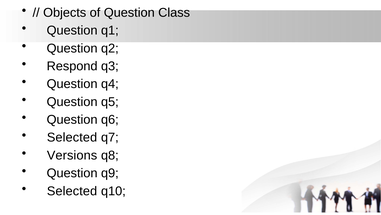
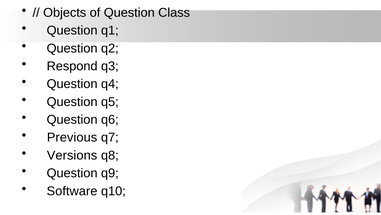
Selected: Selected -> Previous (72, 137)
Selected: Selected -> Software (72, 190)
